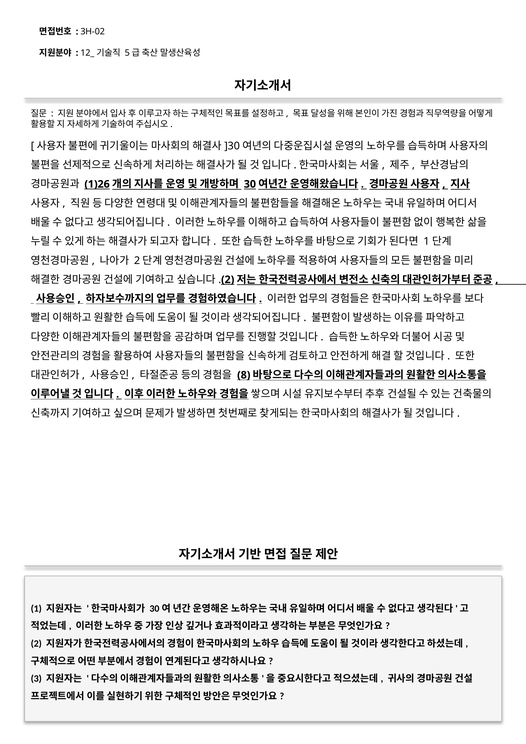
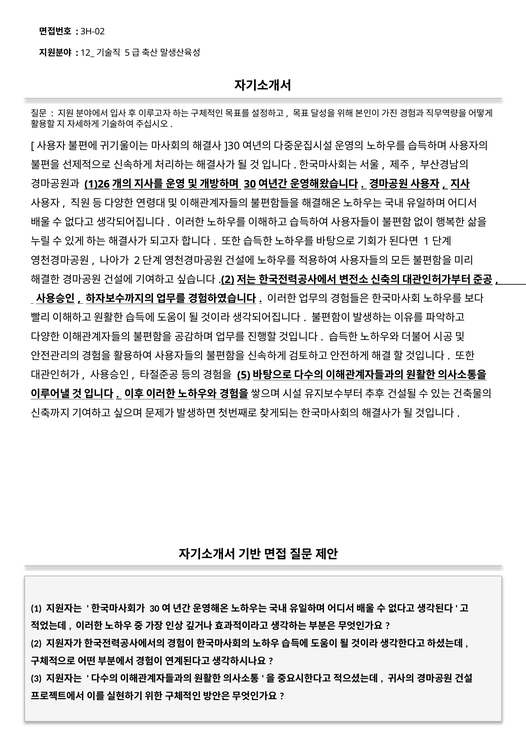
8: 8 -> 5 (244, 375)
